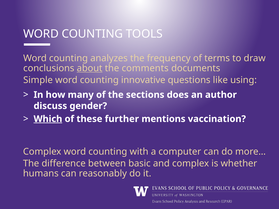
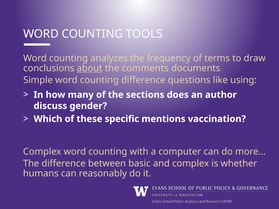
counting innovative: innovative -> difference (143, 80)
Which underline: present -> none (48, 119)
further: further -> specific (122, 119)
